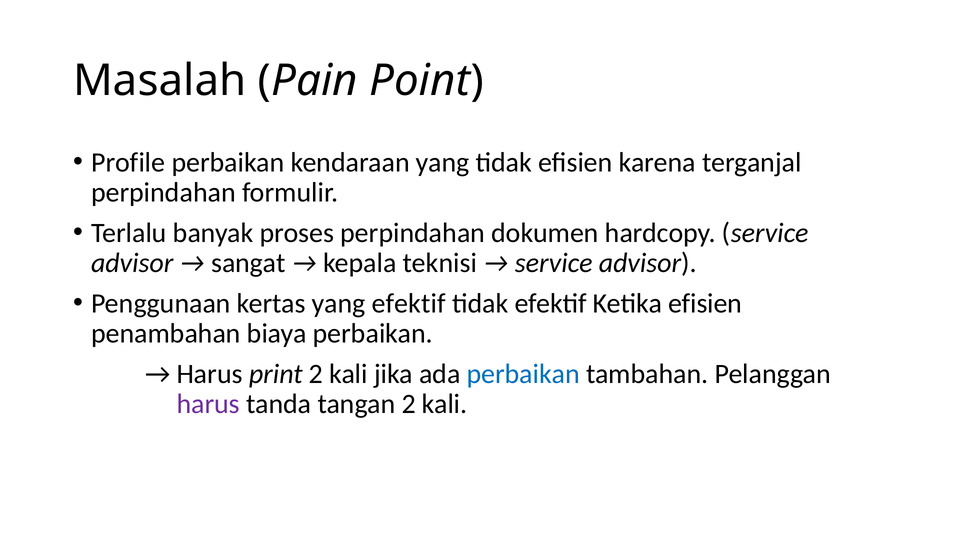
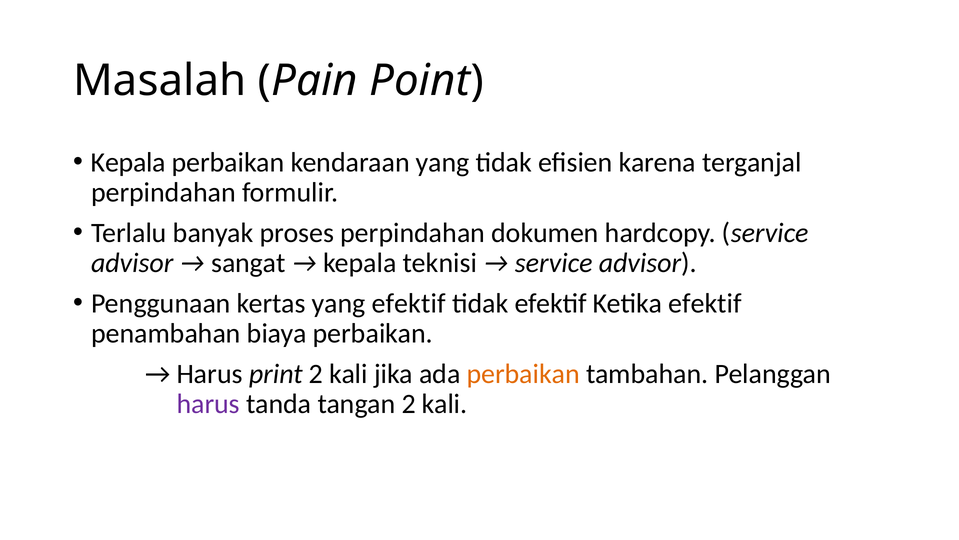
Profile: Profile -> Kepala (128, 162)
Ketika efisien: efisien -> efektif (705, 303)
perbaikan colour: blue -> orange (523, 373)
